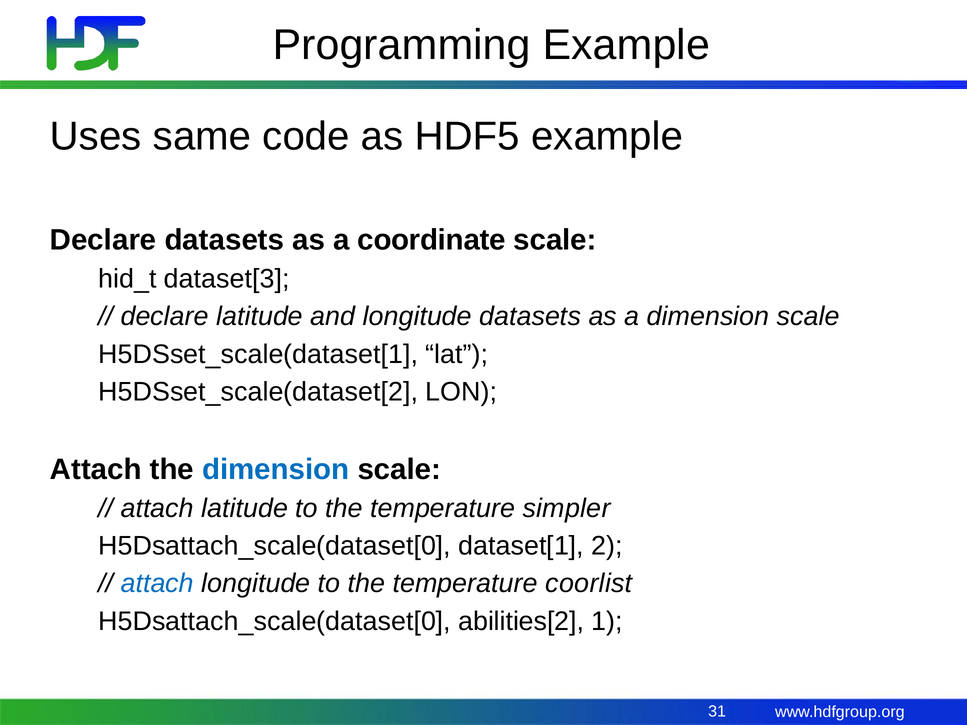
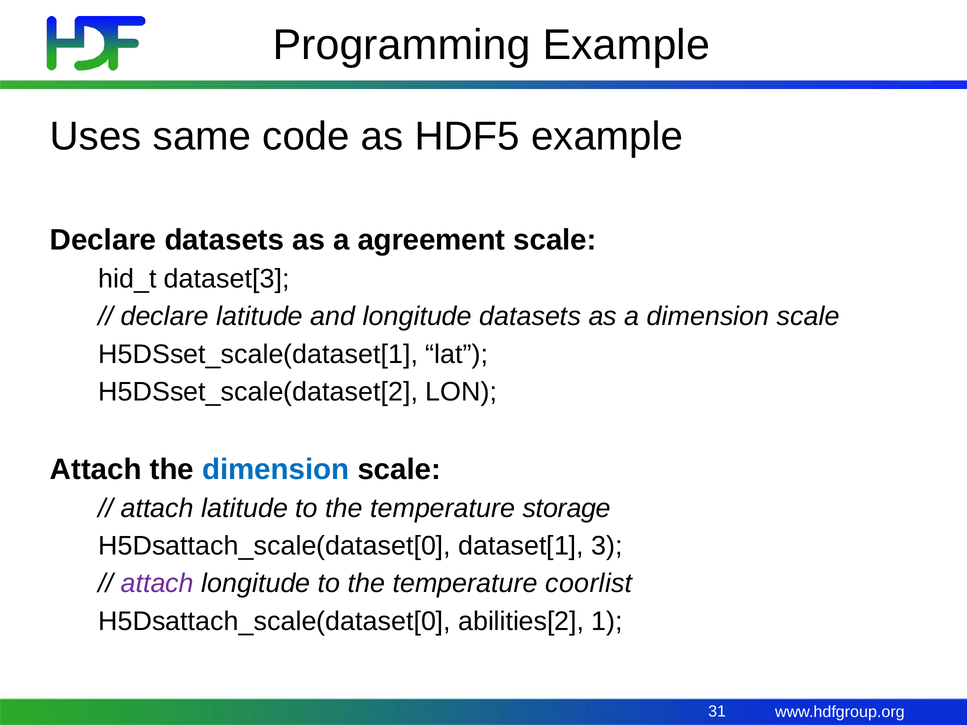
coordinate: coordinate -> agreement (431, 240)
simpler: simpler -> storage (567, 509)
2: 2 -> 3 (607, 546)
attach colour: blue -> purple (157, 584)
